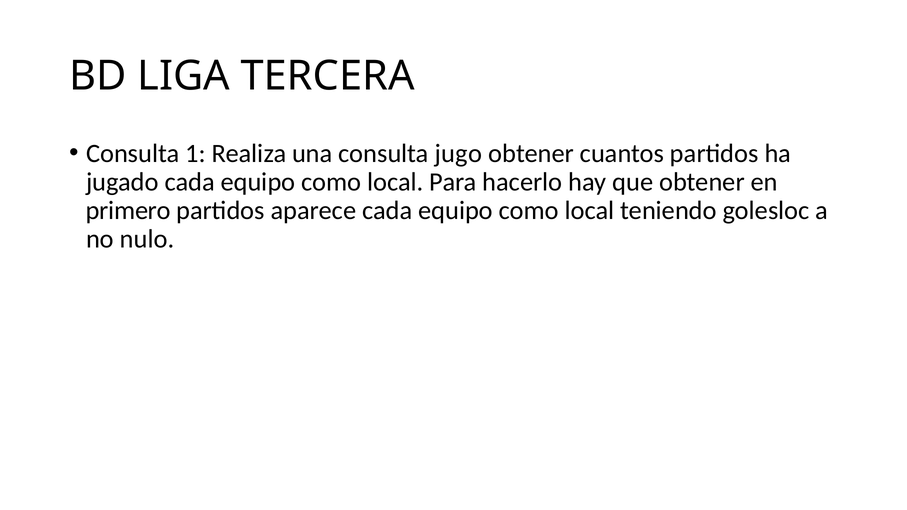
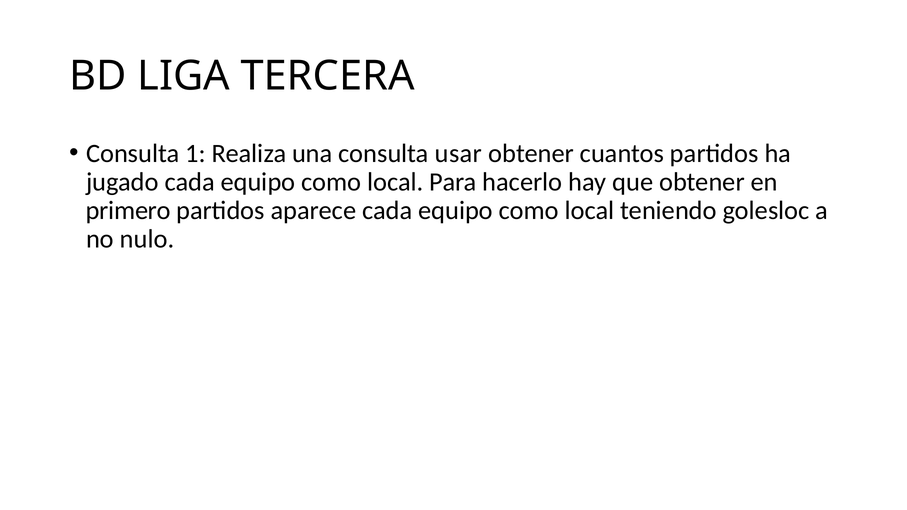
jugo: jugo -> usar (458, 153)
